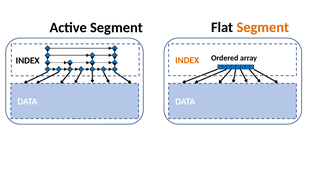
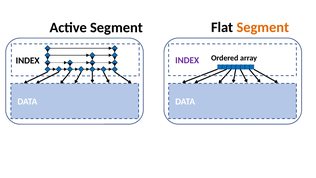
INDEX colour: orange -> purple (187, 60)
